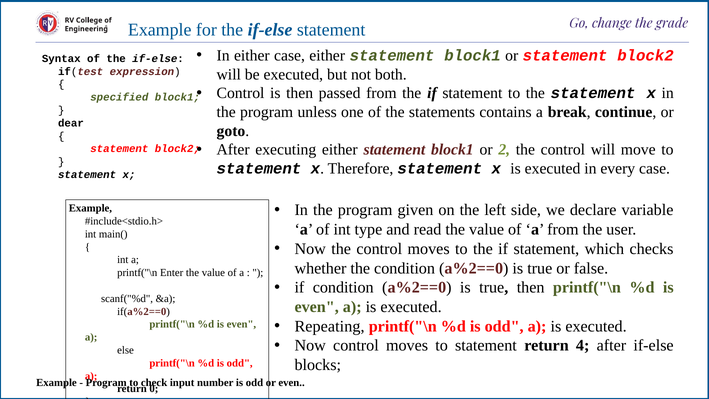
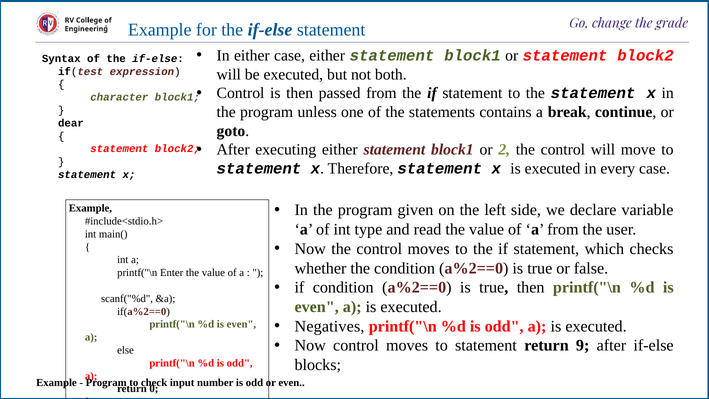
specified: specified -> character (119, 97)
Repeating: Repeating -> Negatives (330, 326)
4: 4 -> 9 (583, 346)
